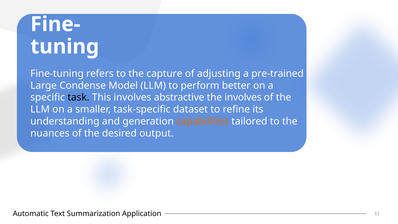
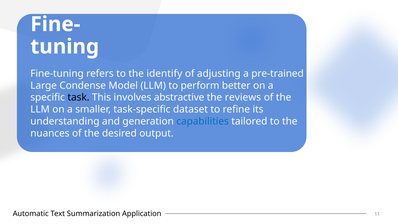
capture: capture -> identify (164, 73)
the involves: involves -> reviews (243, 97)
capabilities colour: orange -> blue (203, 121)
